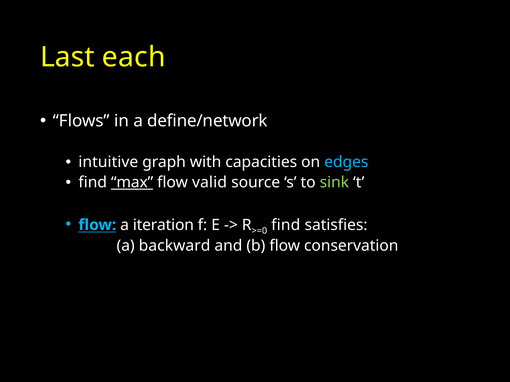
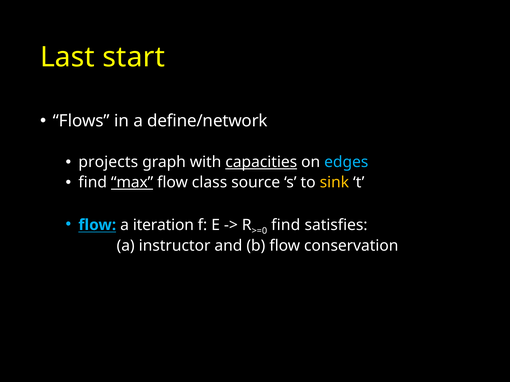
each: each -> start (134, 57)
intuitive: intuitive -> projects (108, 162)
capacities underline: none -> present (261, 162)
valid: valid -> class (210, 183)
sink colour: light green -> yellow (334, 183)
backward: backward -> instructor (175, 246)
